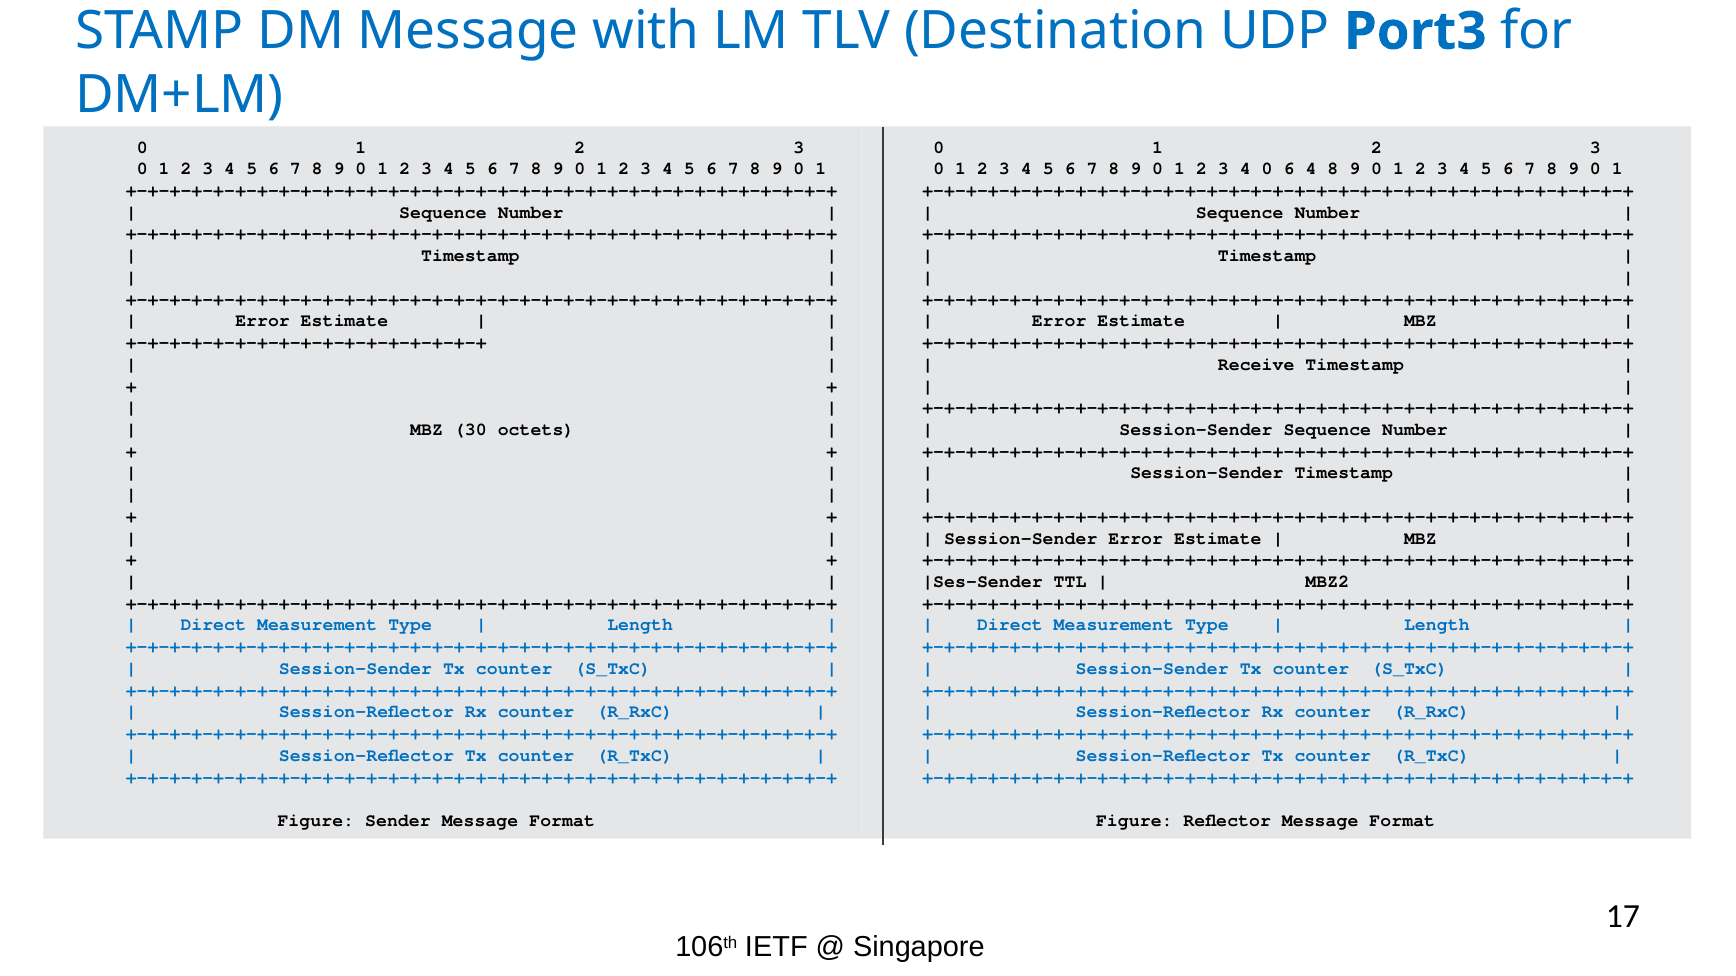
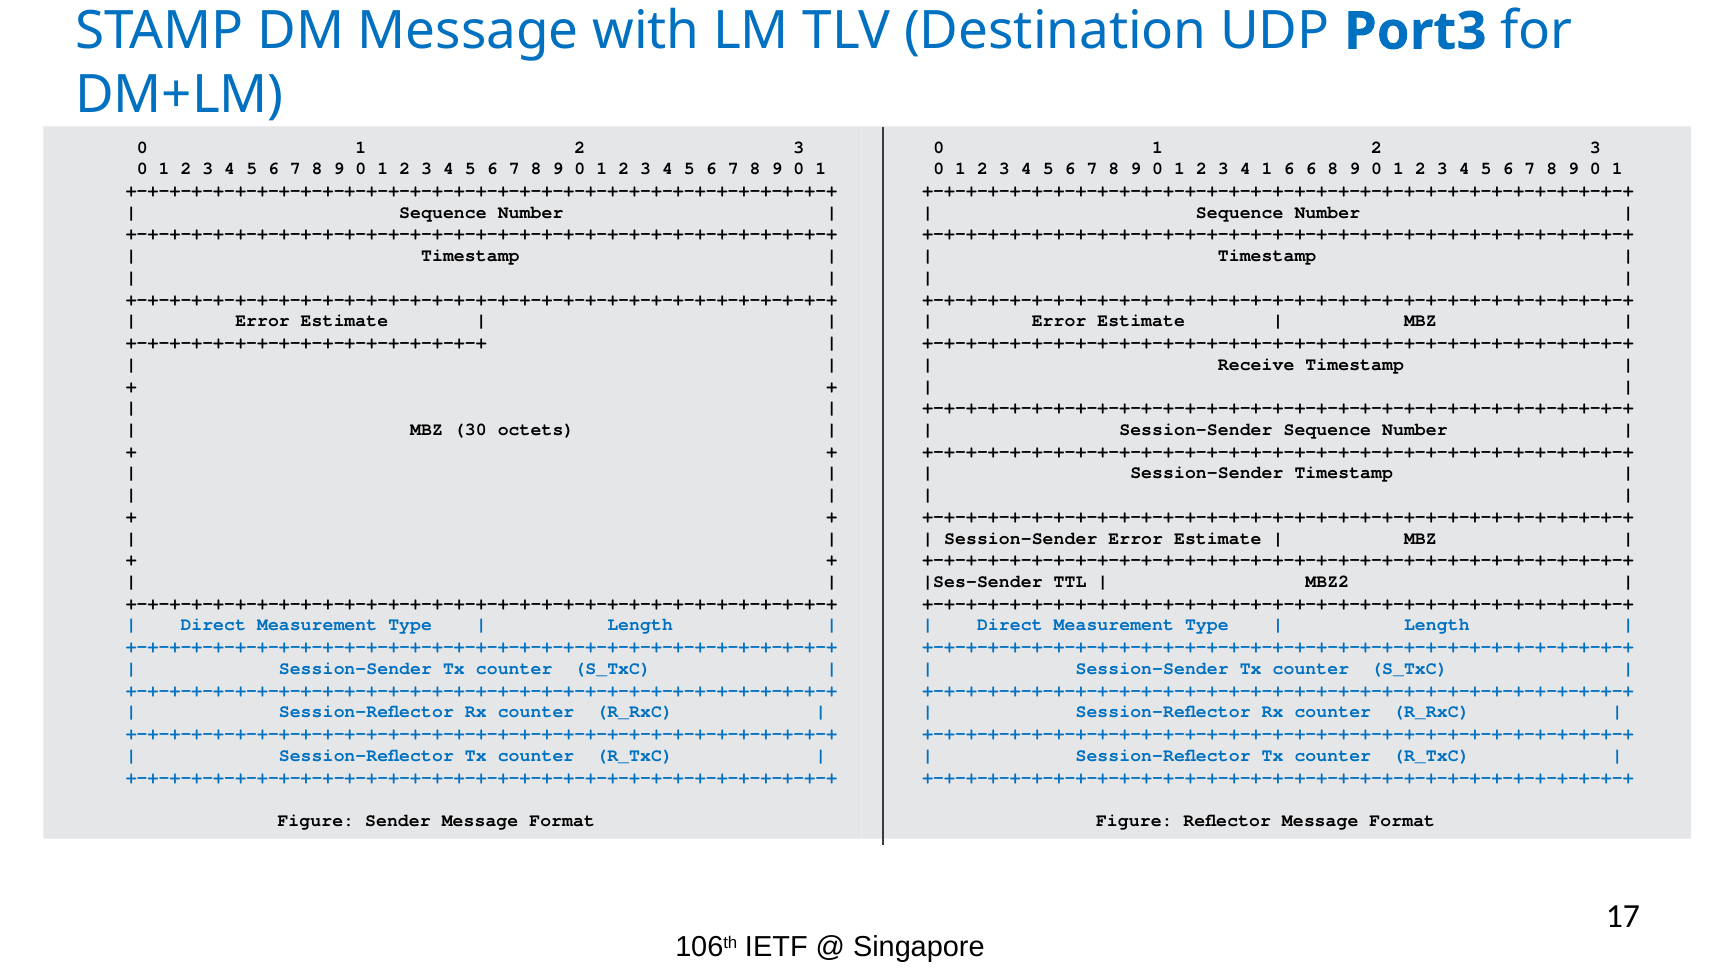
4 0: 0 -> 1 (1267, 169)
6 4: 4 -> 6 (1311, 169)
